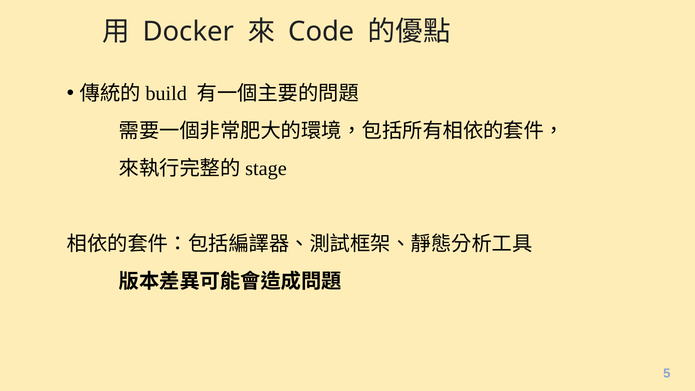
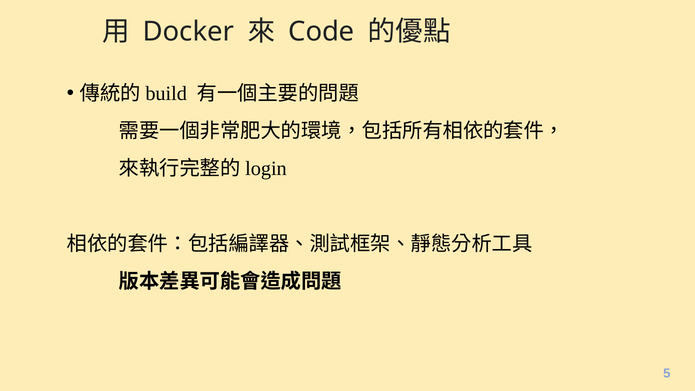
stage: stage -> login (266, 169)
